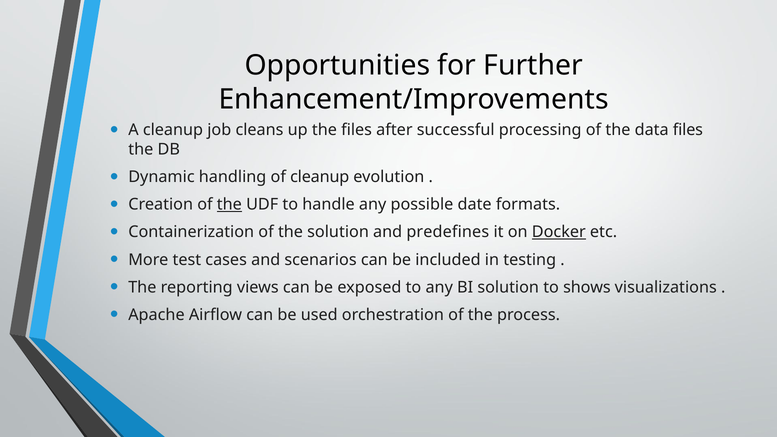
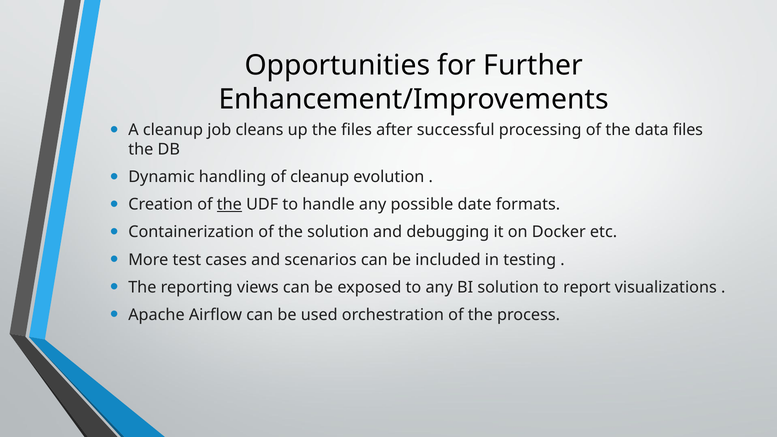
predefines: predefines -> debugging (448, 232)
Docker underline: present -> none (559, 232)
shows: shows -> report (587, 287)
